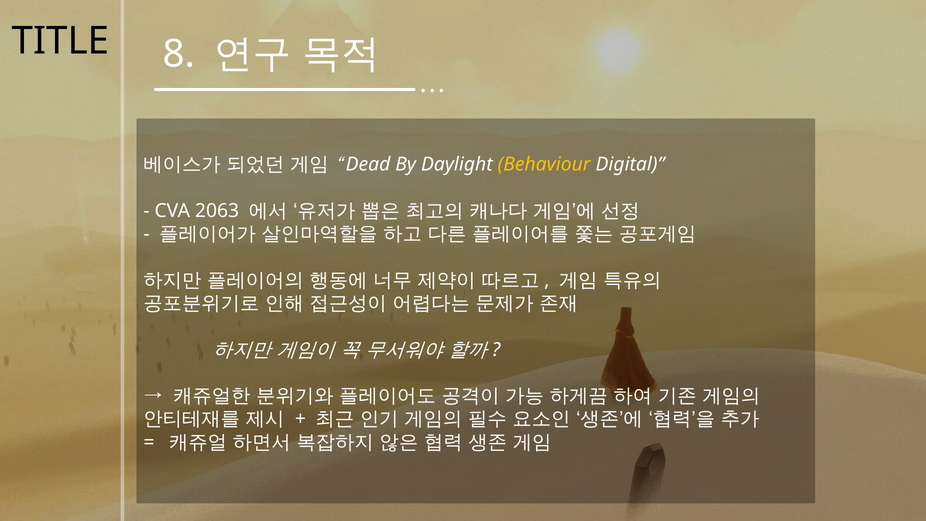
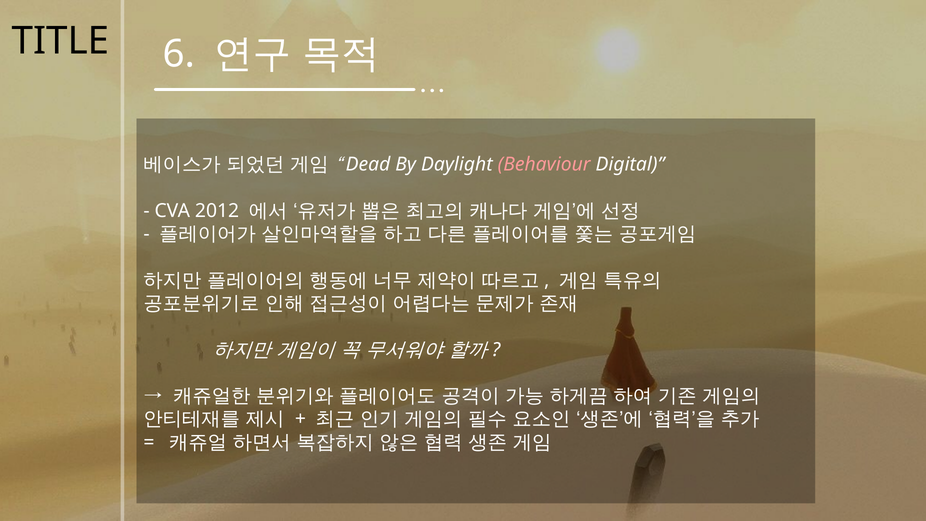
8: 8 -> 6 (179, 54)
Behaviour colour: yellow -> pink (544, 164)
2063: 2063 -> 2012 (217, 211)
